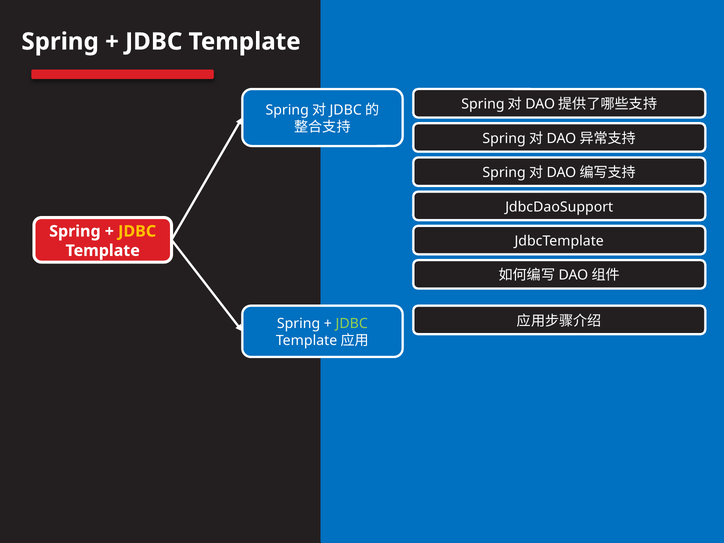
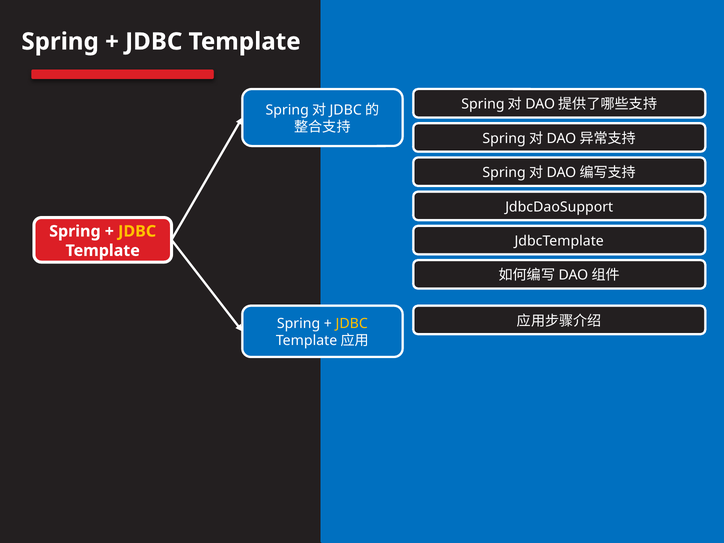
JDBC colour: light green -> yellow (352, 324)
